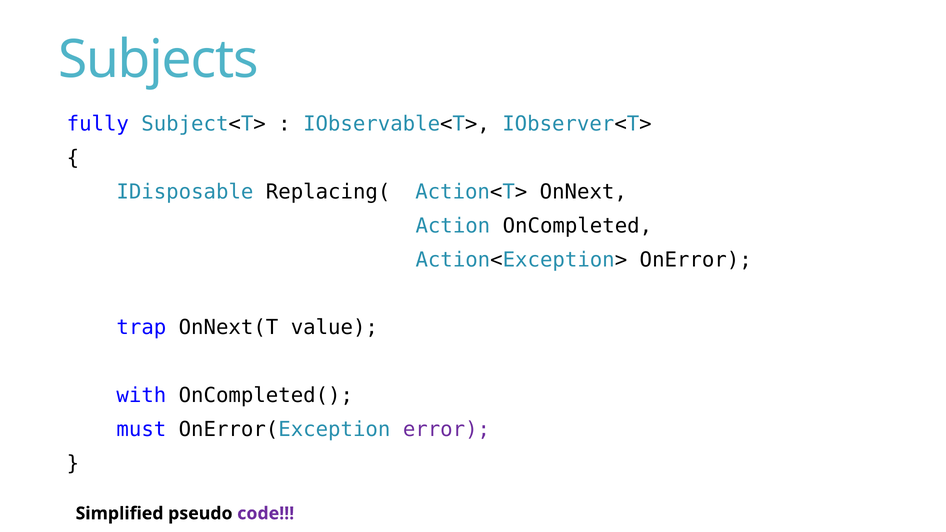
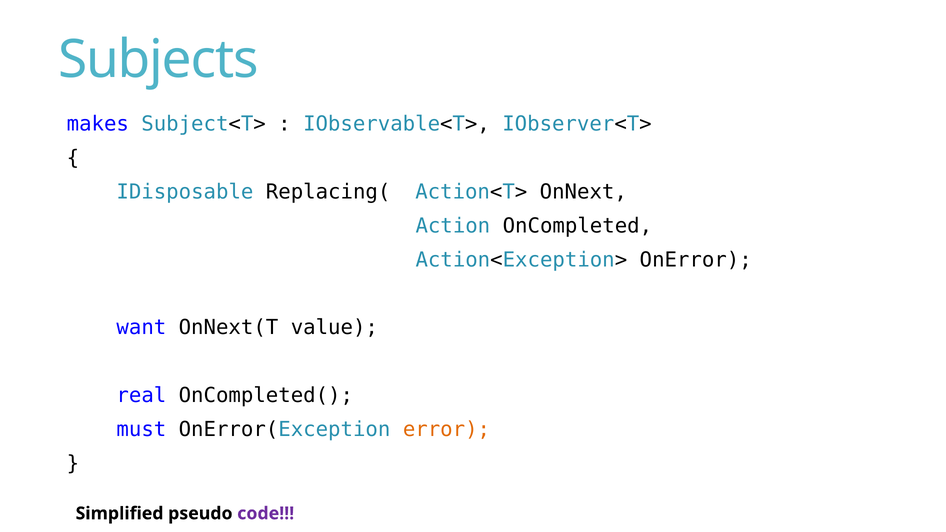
fully: fully -> makes (98, 124)
trap: trap -> want (141, 328)
with: with -> real (141, 395)
error colour: purple -> orange (446, 429)
